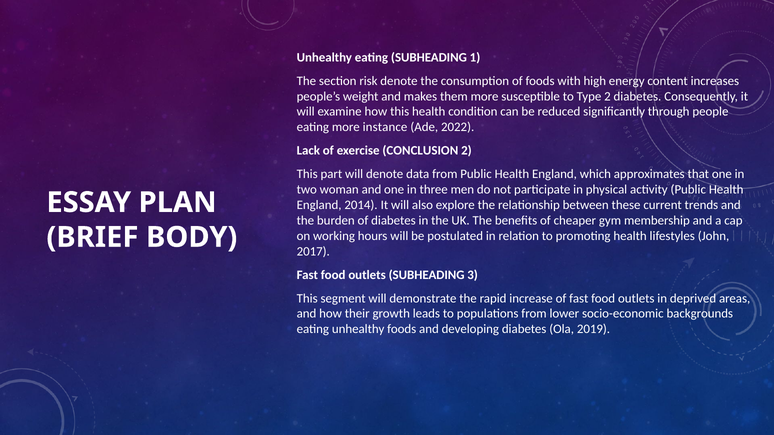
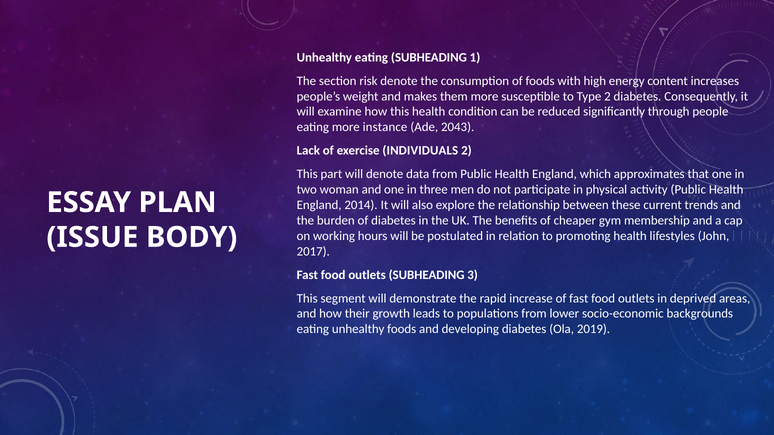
2022: 2022 -> 2043 (458, 127)
CONCLUSION: CONCLUSION -> INDIVIDUALS (420, 151)
BRIEF: BRIEF -> ISSUE (92, 237)
